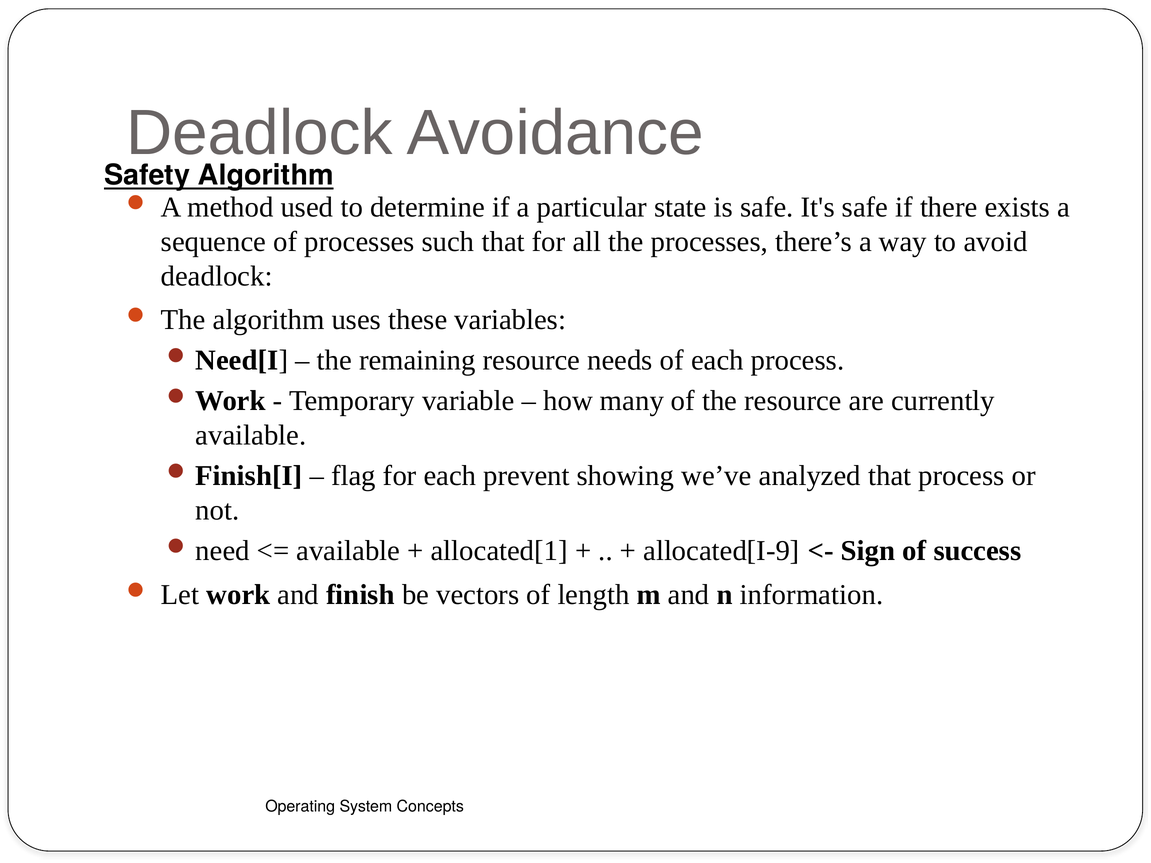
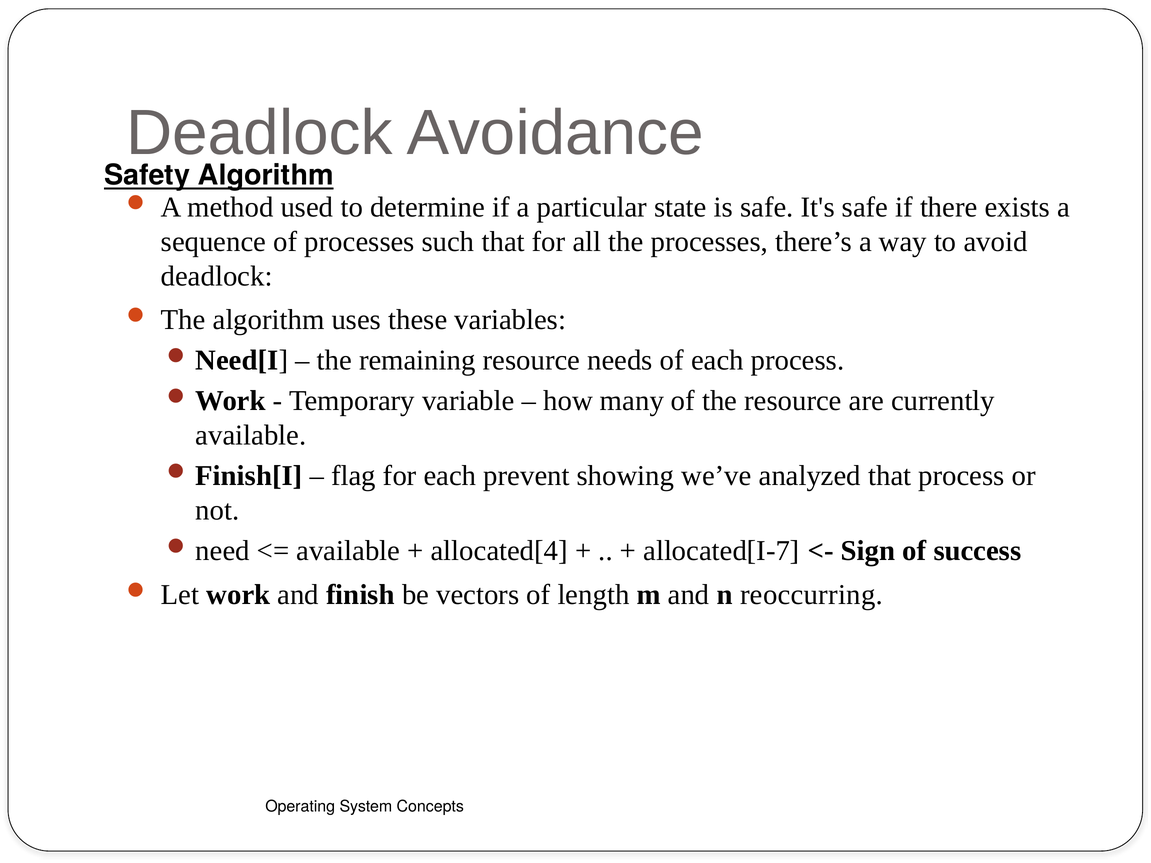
allocated[1: allocated[1 -> allocated[4 (499, 551)
allocated[I-9: allocated[I-9 -> allocated[I-7 (721, 551)
information: information -> reoccurring (812, 595)
